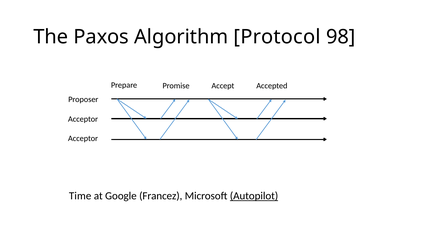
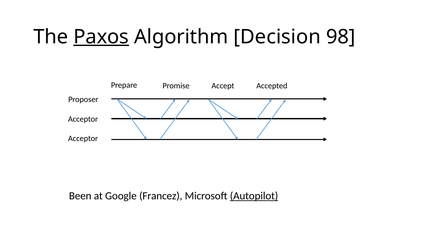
Paxos underline: none -> present (101, 37)
Protocol: Protocol -> Decision (277, 37)
Time: Time -> Been (80, 196)
